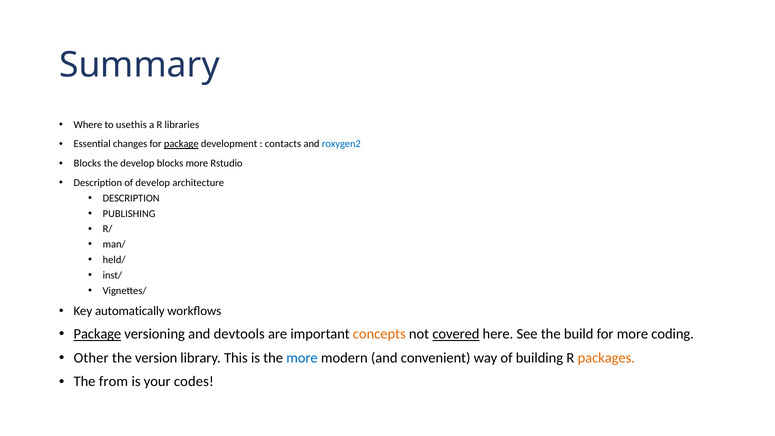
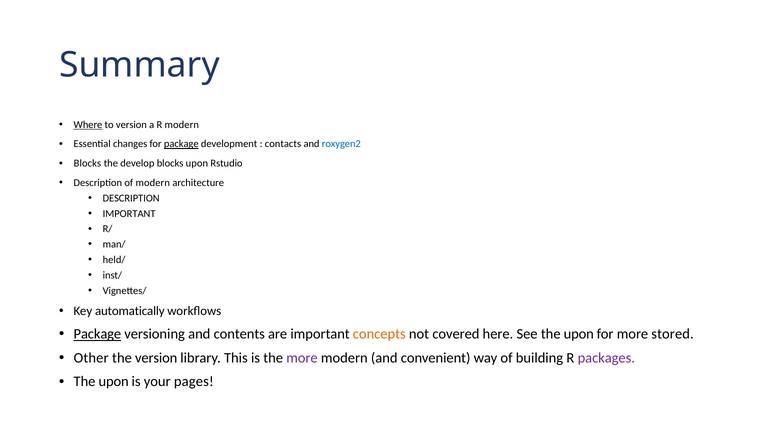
Where underline: none -> present (88, 125)
to usethis: usethis -> version (131, 125)
R libraries: libraries -> modern (182, 125)
blocks more: more -> upon (197, 163)
of develop: develop -> modern (153, 183)
PUBLISHING: PUBLISHING -> IMPORTANT (129, 214)
devtools: devtools -> contents (239, 334)
covered underline: present -> none (456, 334)
See the build: build -> upon (579, 334)
coding: coding -> stored (673, 334)
more colour: blue -> purple (302, 358)
packages colour: orange -> purple (606, 358)
from: from -> upon (114, 382)
codes: codes -> pages (194, 382)
